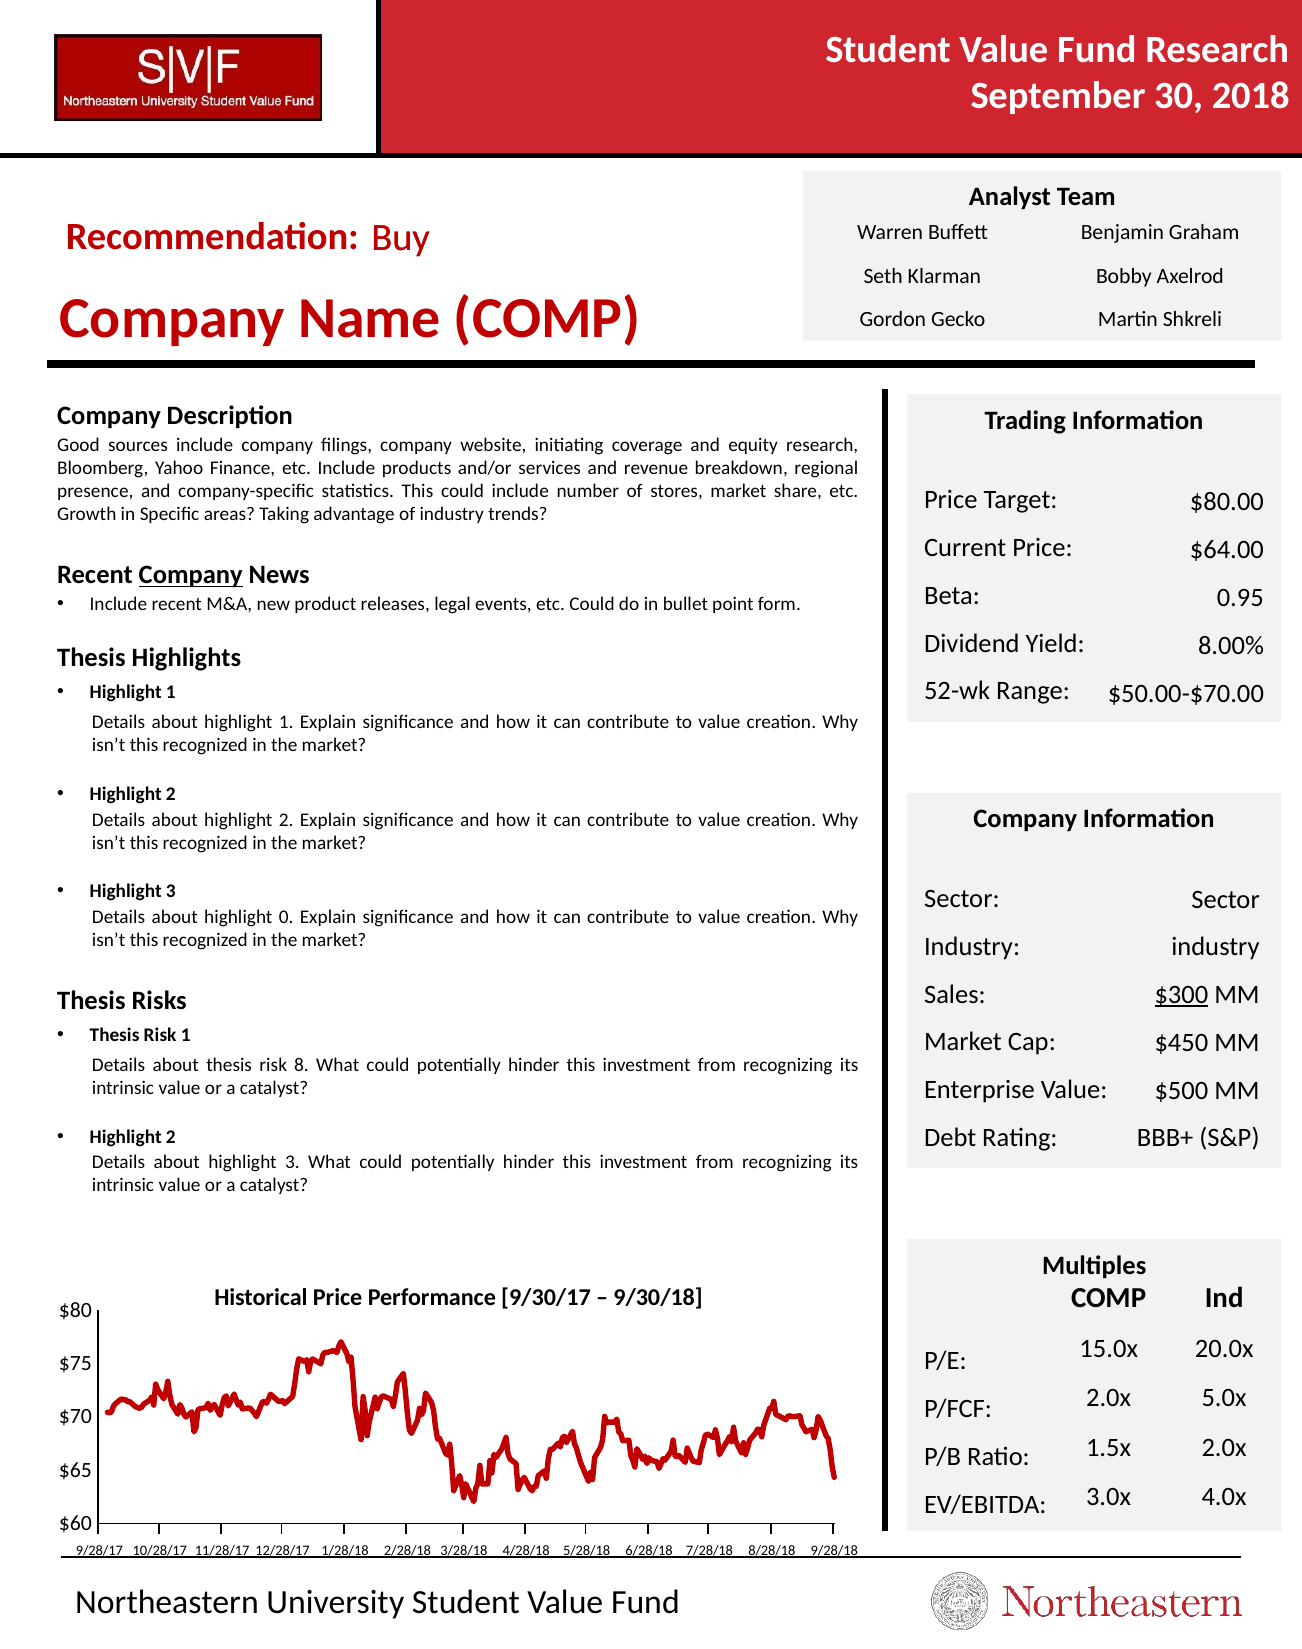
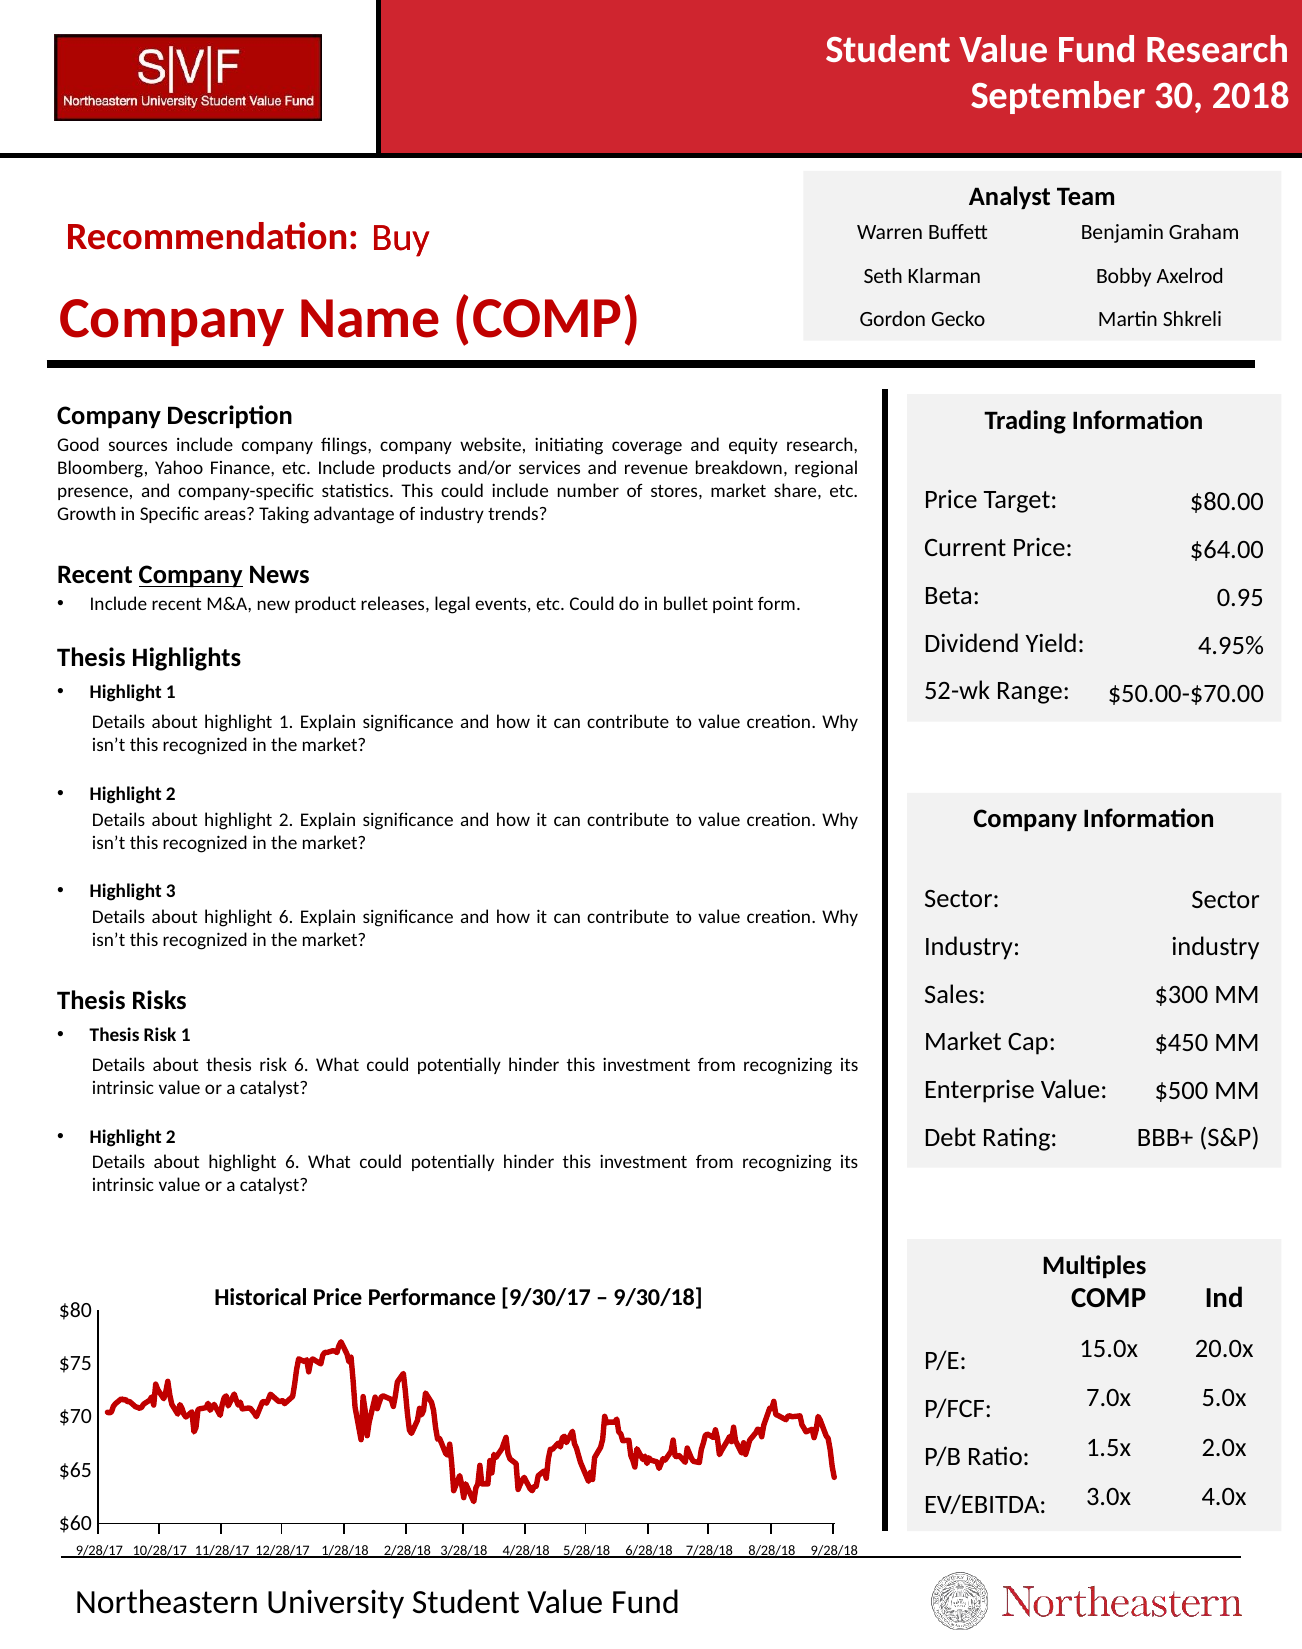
8.00%: 8.00% -> 4.95% (1231, 646)
0: 0 -> 6 (286, 917)
$300 underline: present -> none (1181, 995)
risk 8: 8 -> 6 (302, 1065)
3: 3 -> 6 (292, 1163)
2.0x: 2.0x -> 7.0x (1109, 1398)
